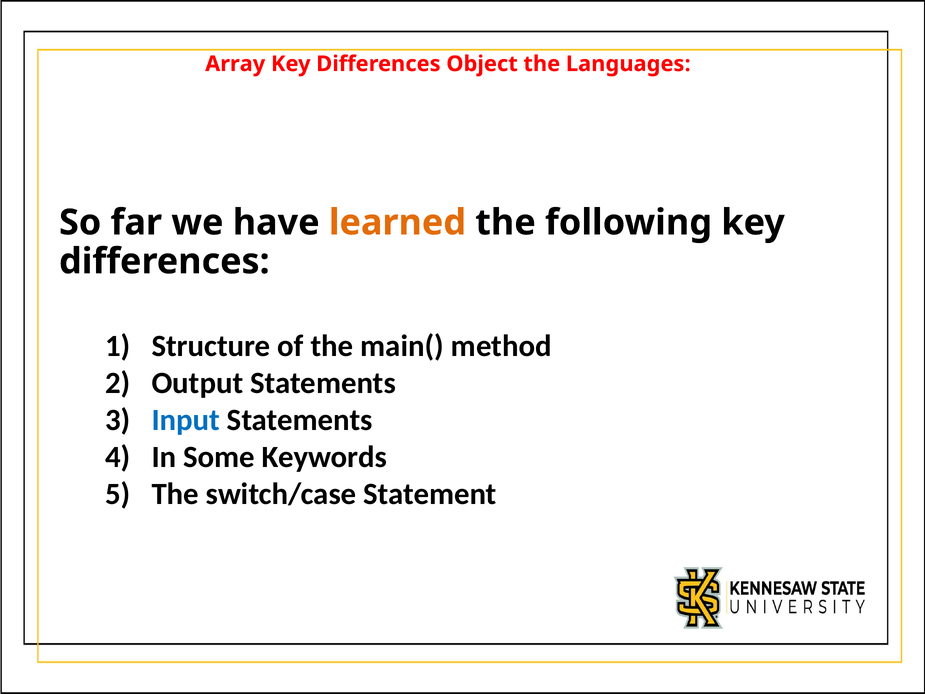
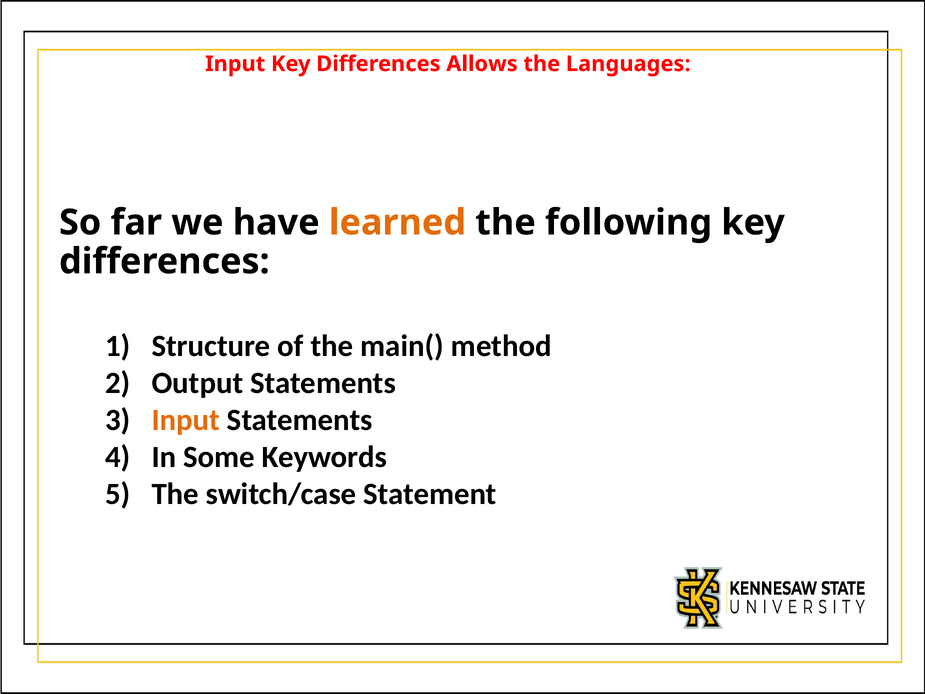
Array: Array -> Input (235, 64)
Object: Object -> Allows (482, 64)
Input colour: blue -> orange (186, 420)
